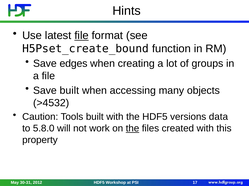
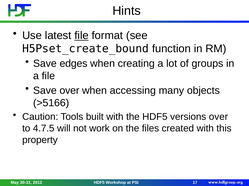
Save built: built -> over (69, 91)
>4532: >4532 -> >5166 (51, 103)
versions data: data -> over (218, 117)
5.8.0: 5.8.0 -> 4.7.5 (44, 129)
the underline: present -> none (132, 129)
